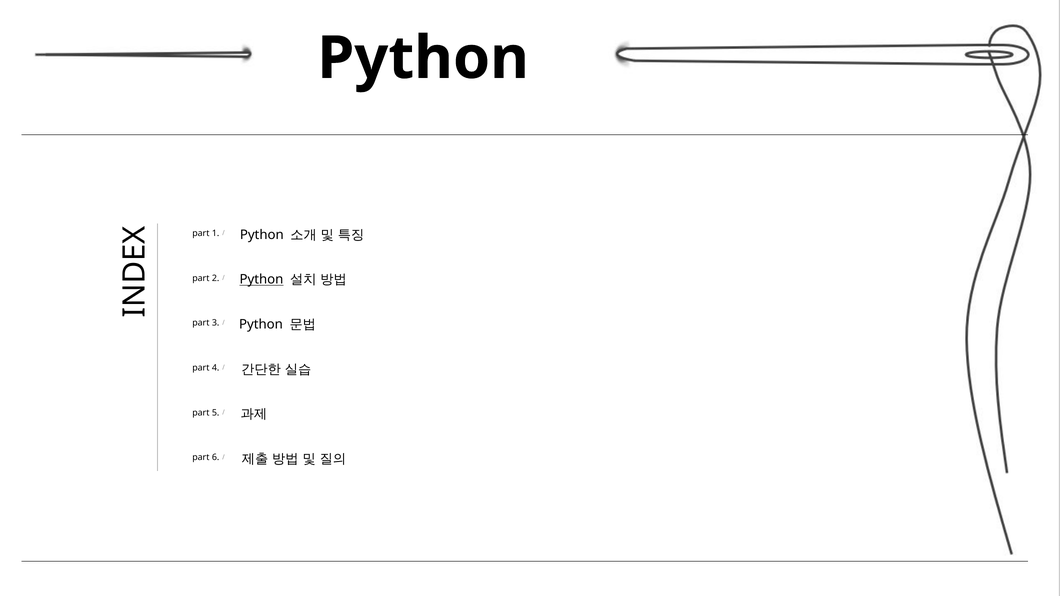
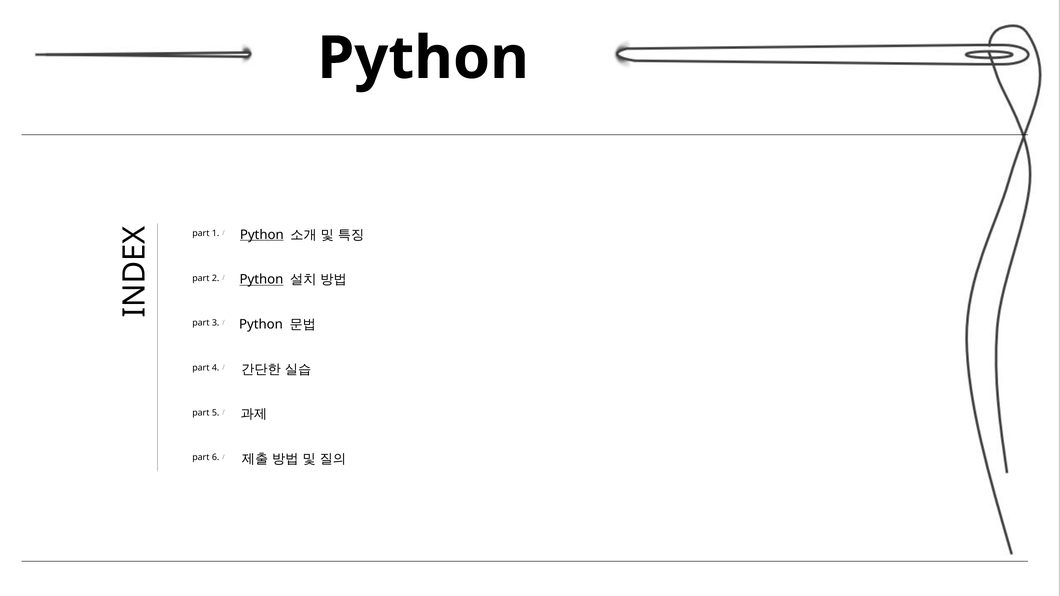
Python underline: none -> present (262, 235)
